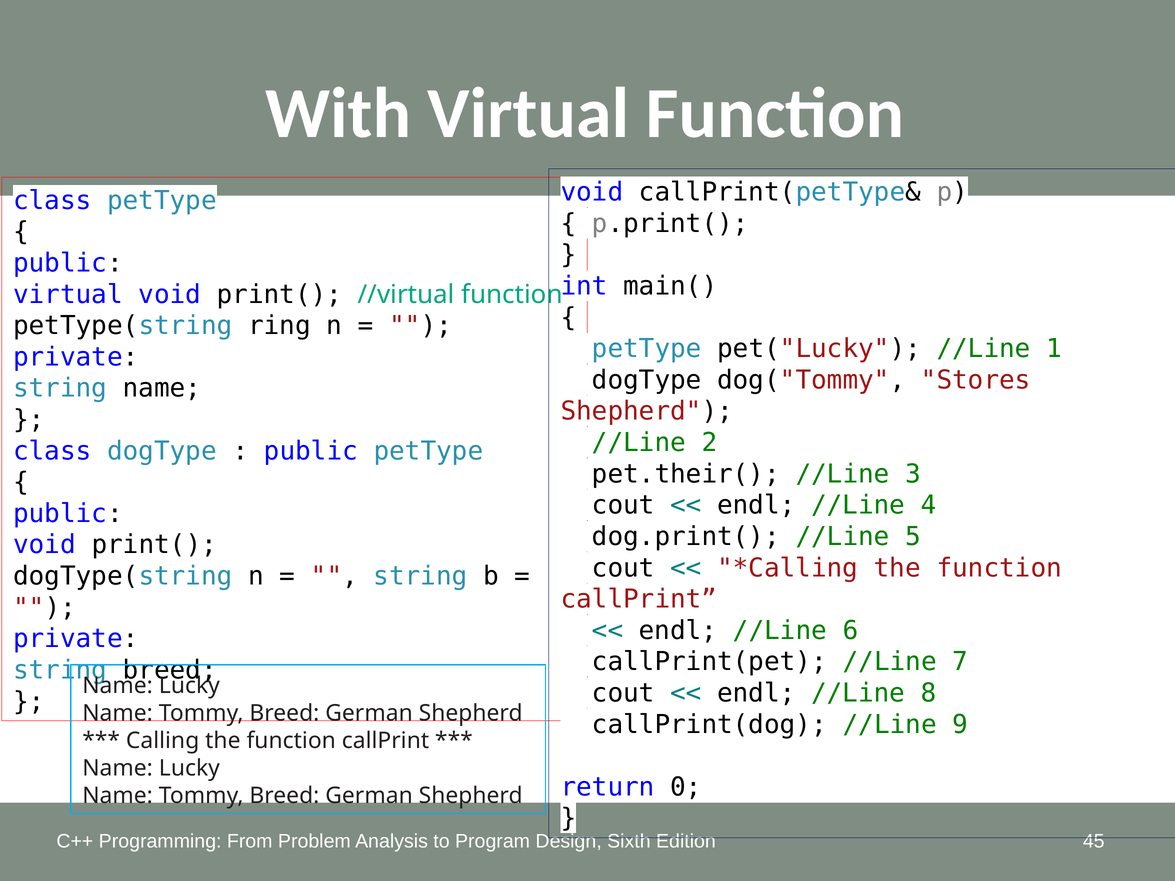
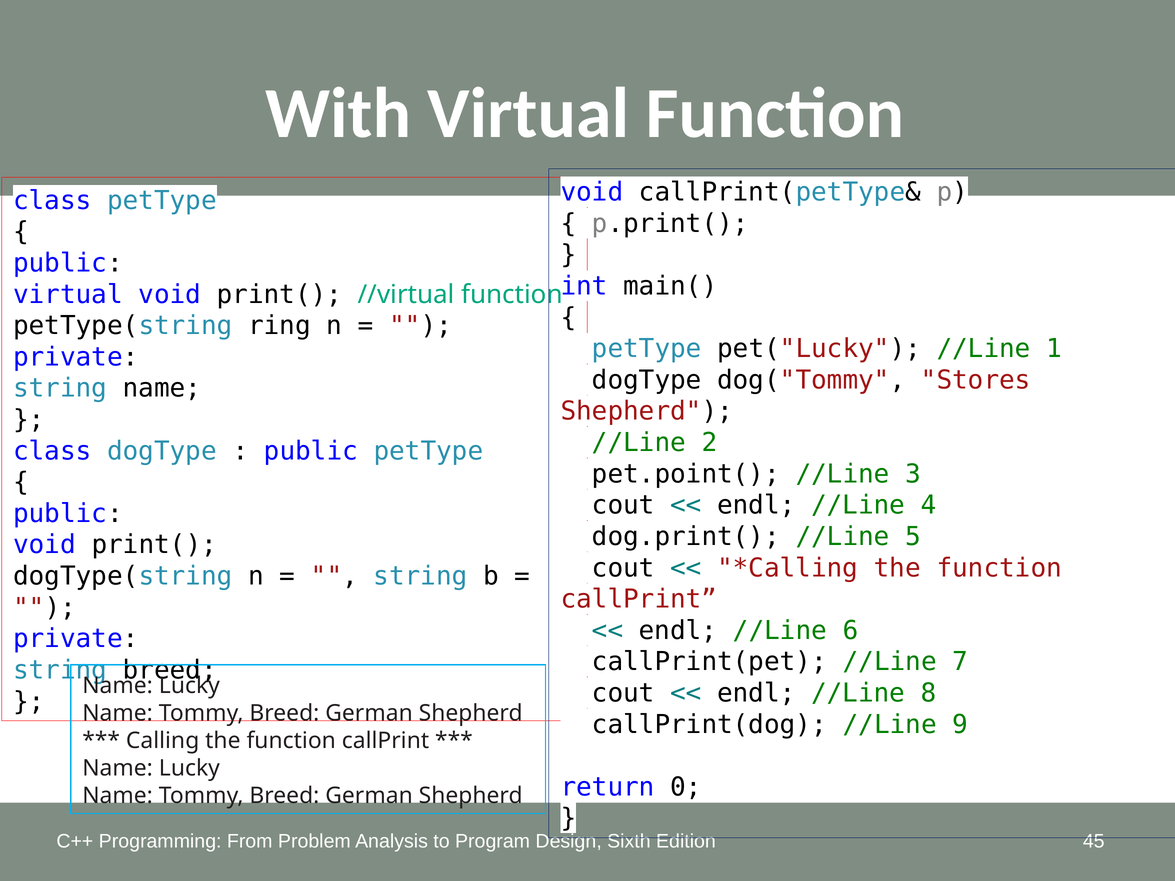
pet.their(: pet.their( -> pet.point( (686, 474)
